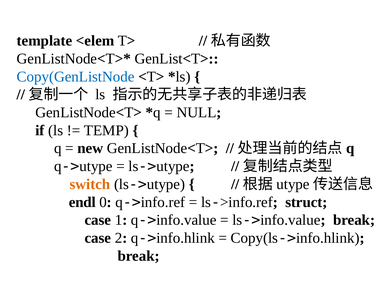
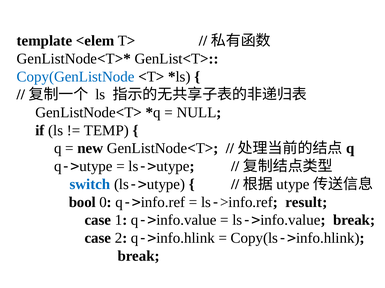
switch colour: orange -> blue (90, 185)
endl: endl -> bool (82, 203)
struct: struct -> result (306, 203)
